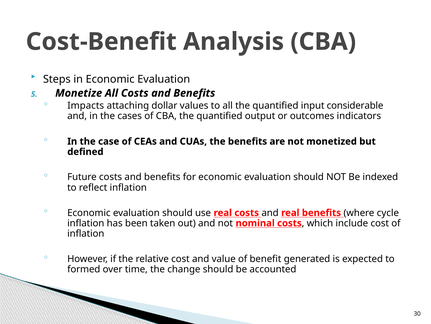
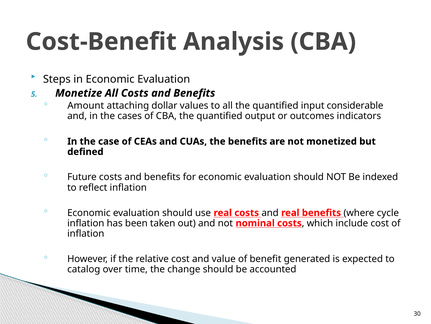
Impacts: Impacts -> Amount (86, 106)
formed: formed -> catalog (84, 269)
